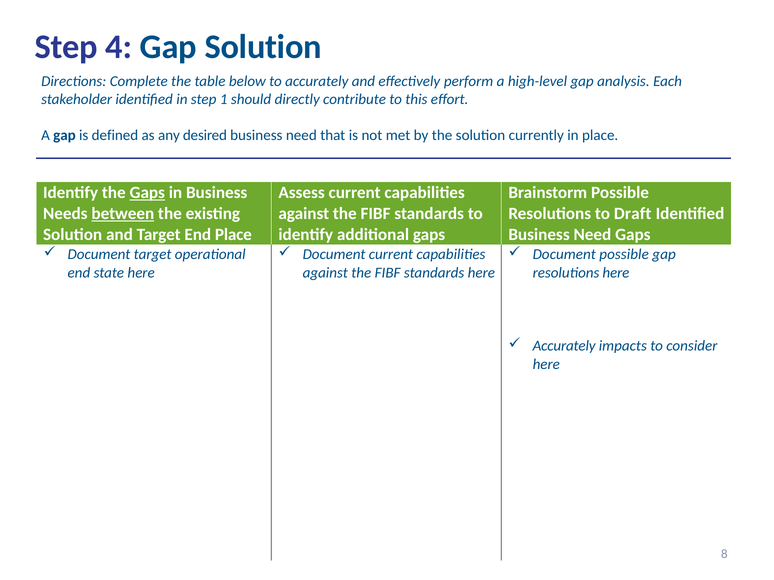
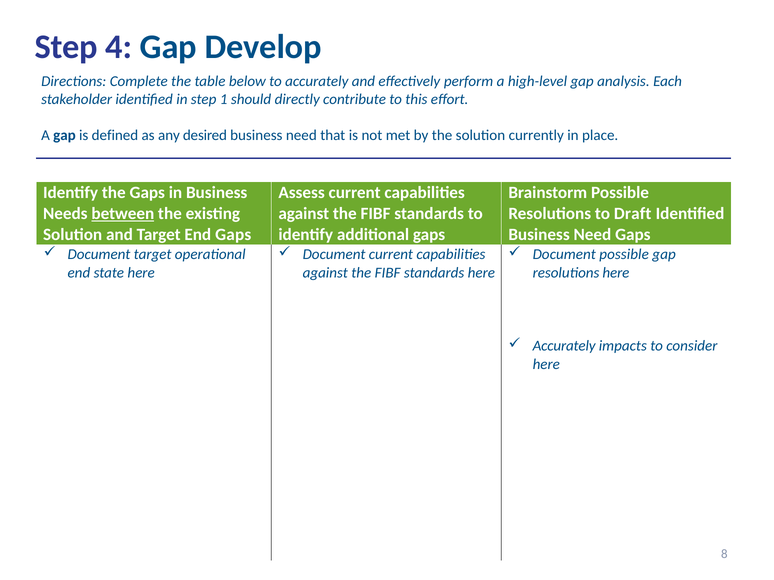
Gap Solution: Solution -> Develop (263, 47)
Gaps underline: present -> none (147, 193)
End Place: Place -> Gaps (233, 235)
